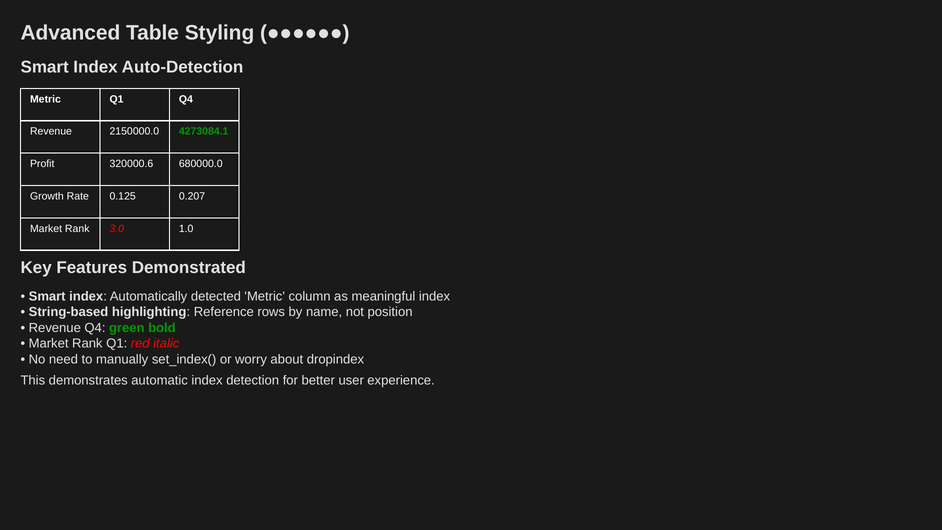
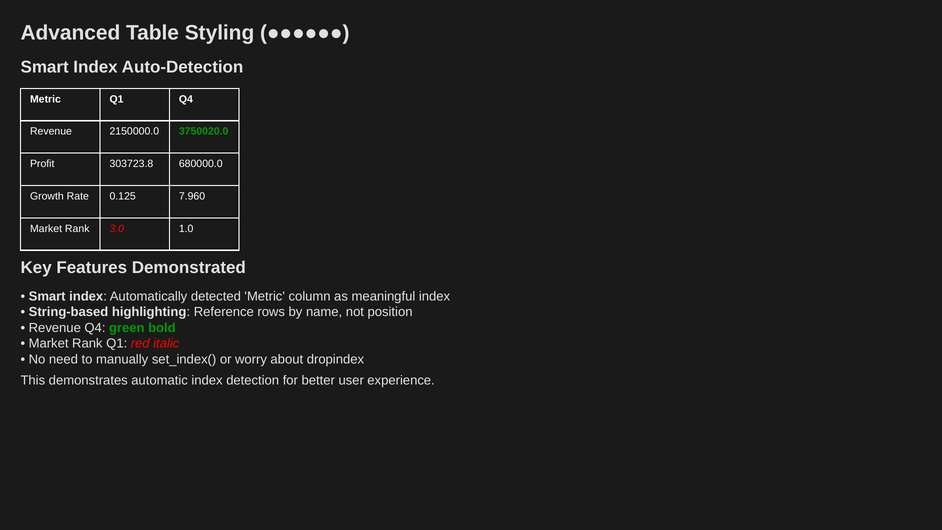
4273084.1: 4273084.1 -> 3750020.0 (204, 132)
320000.6: 320000.6 -> 303723.8 (131, 164)
0.207: 0.207 -> 7.960 (192, 196)
